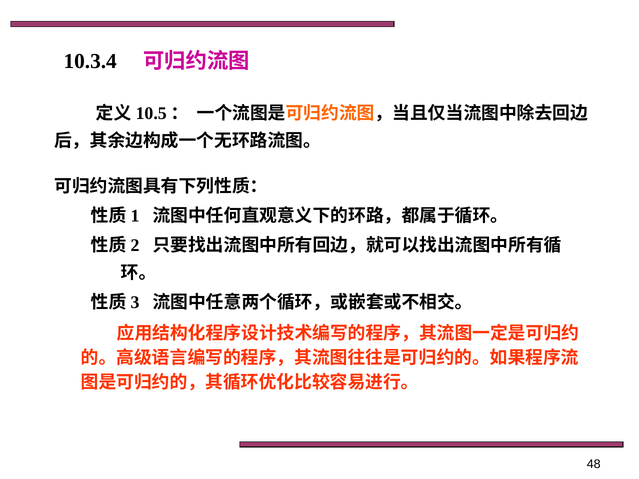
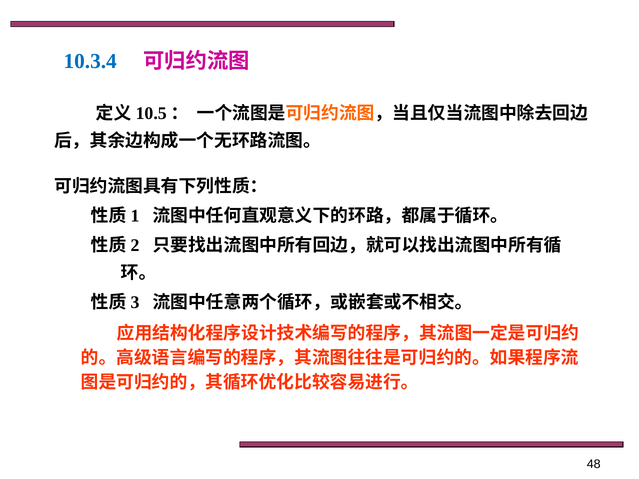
10.3.4 colour: black -> blue (90, 61)
